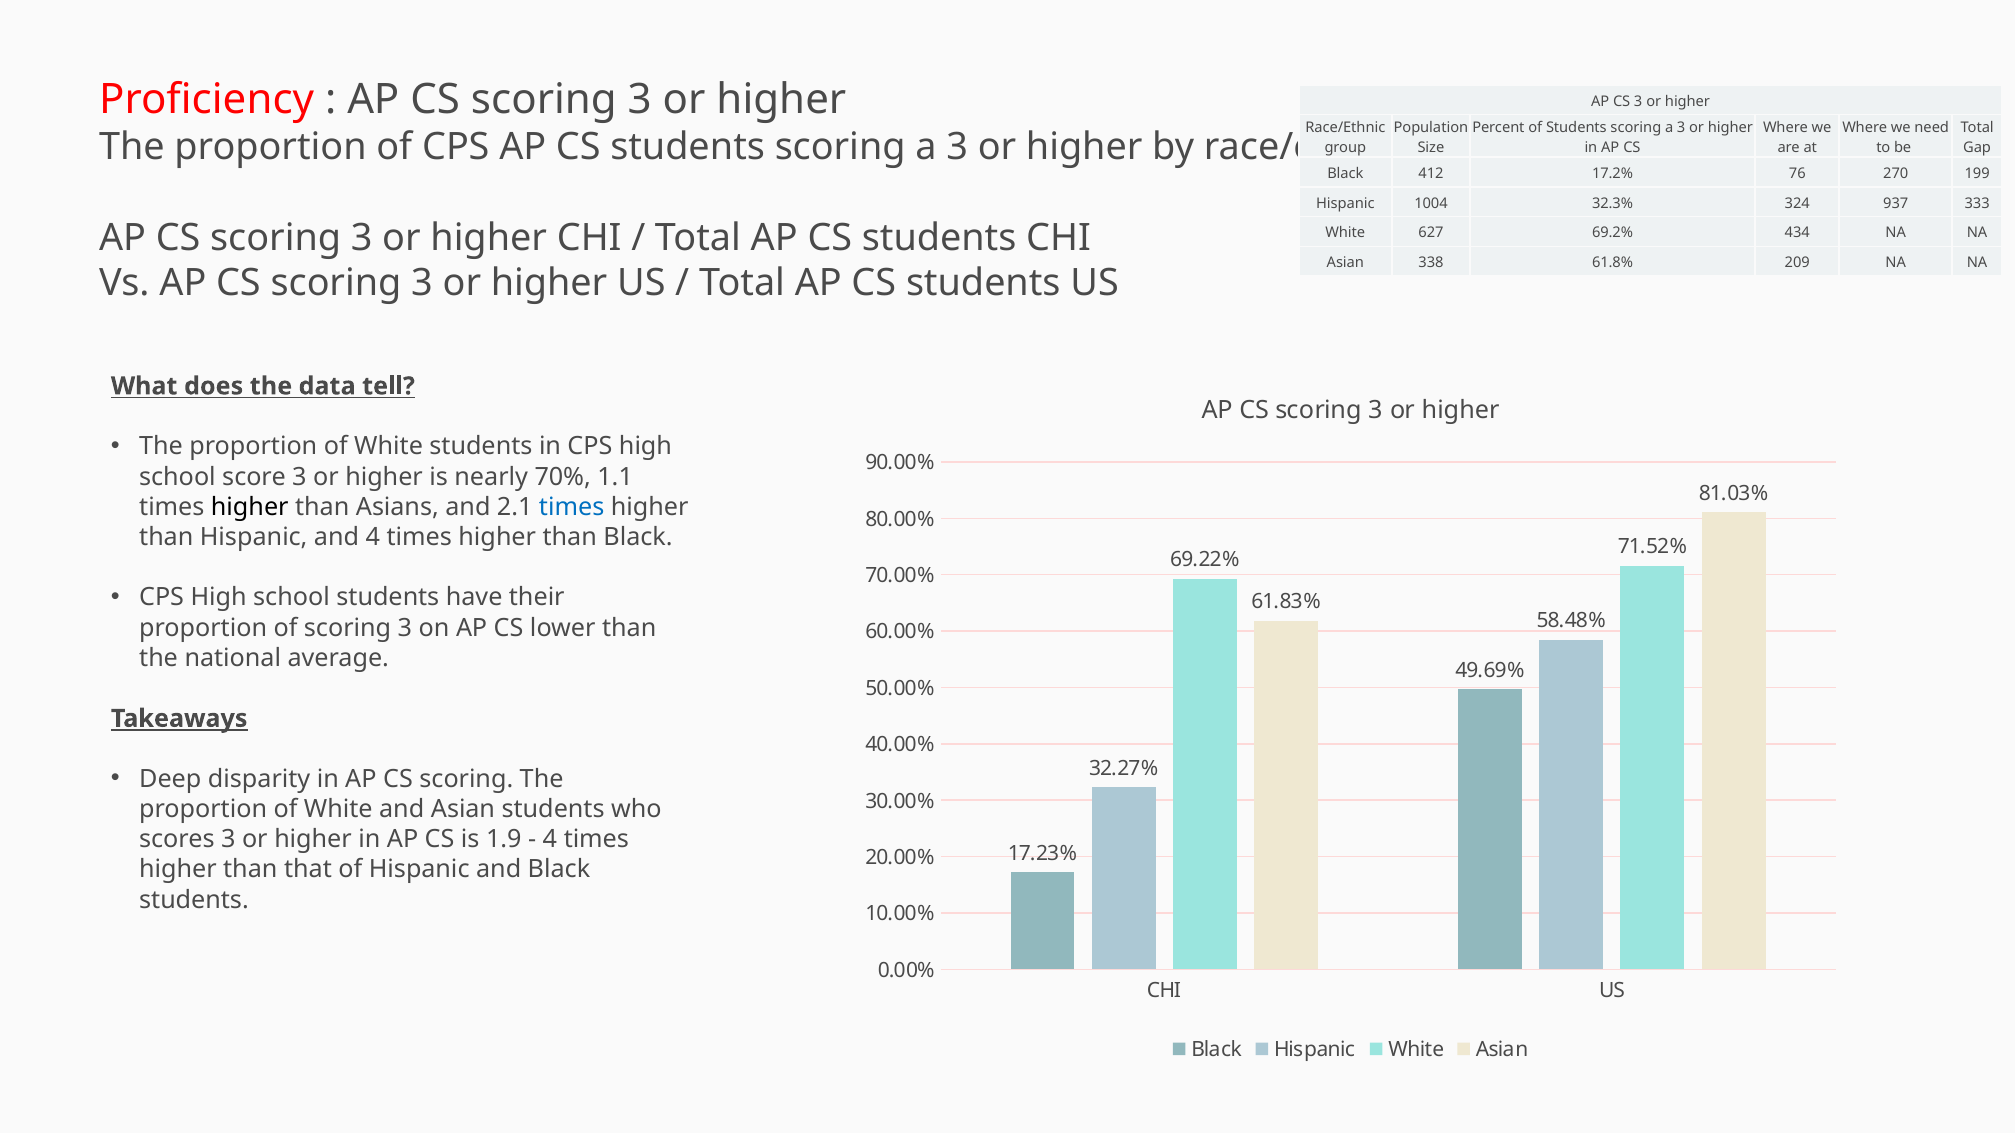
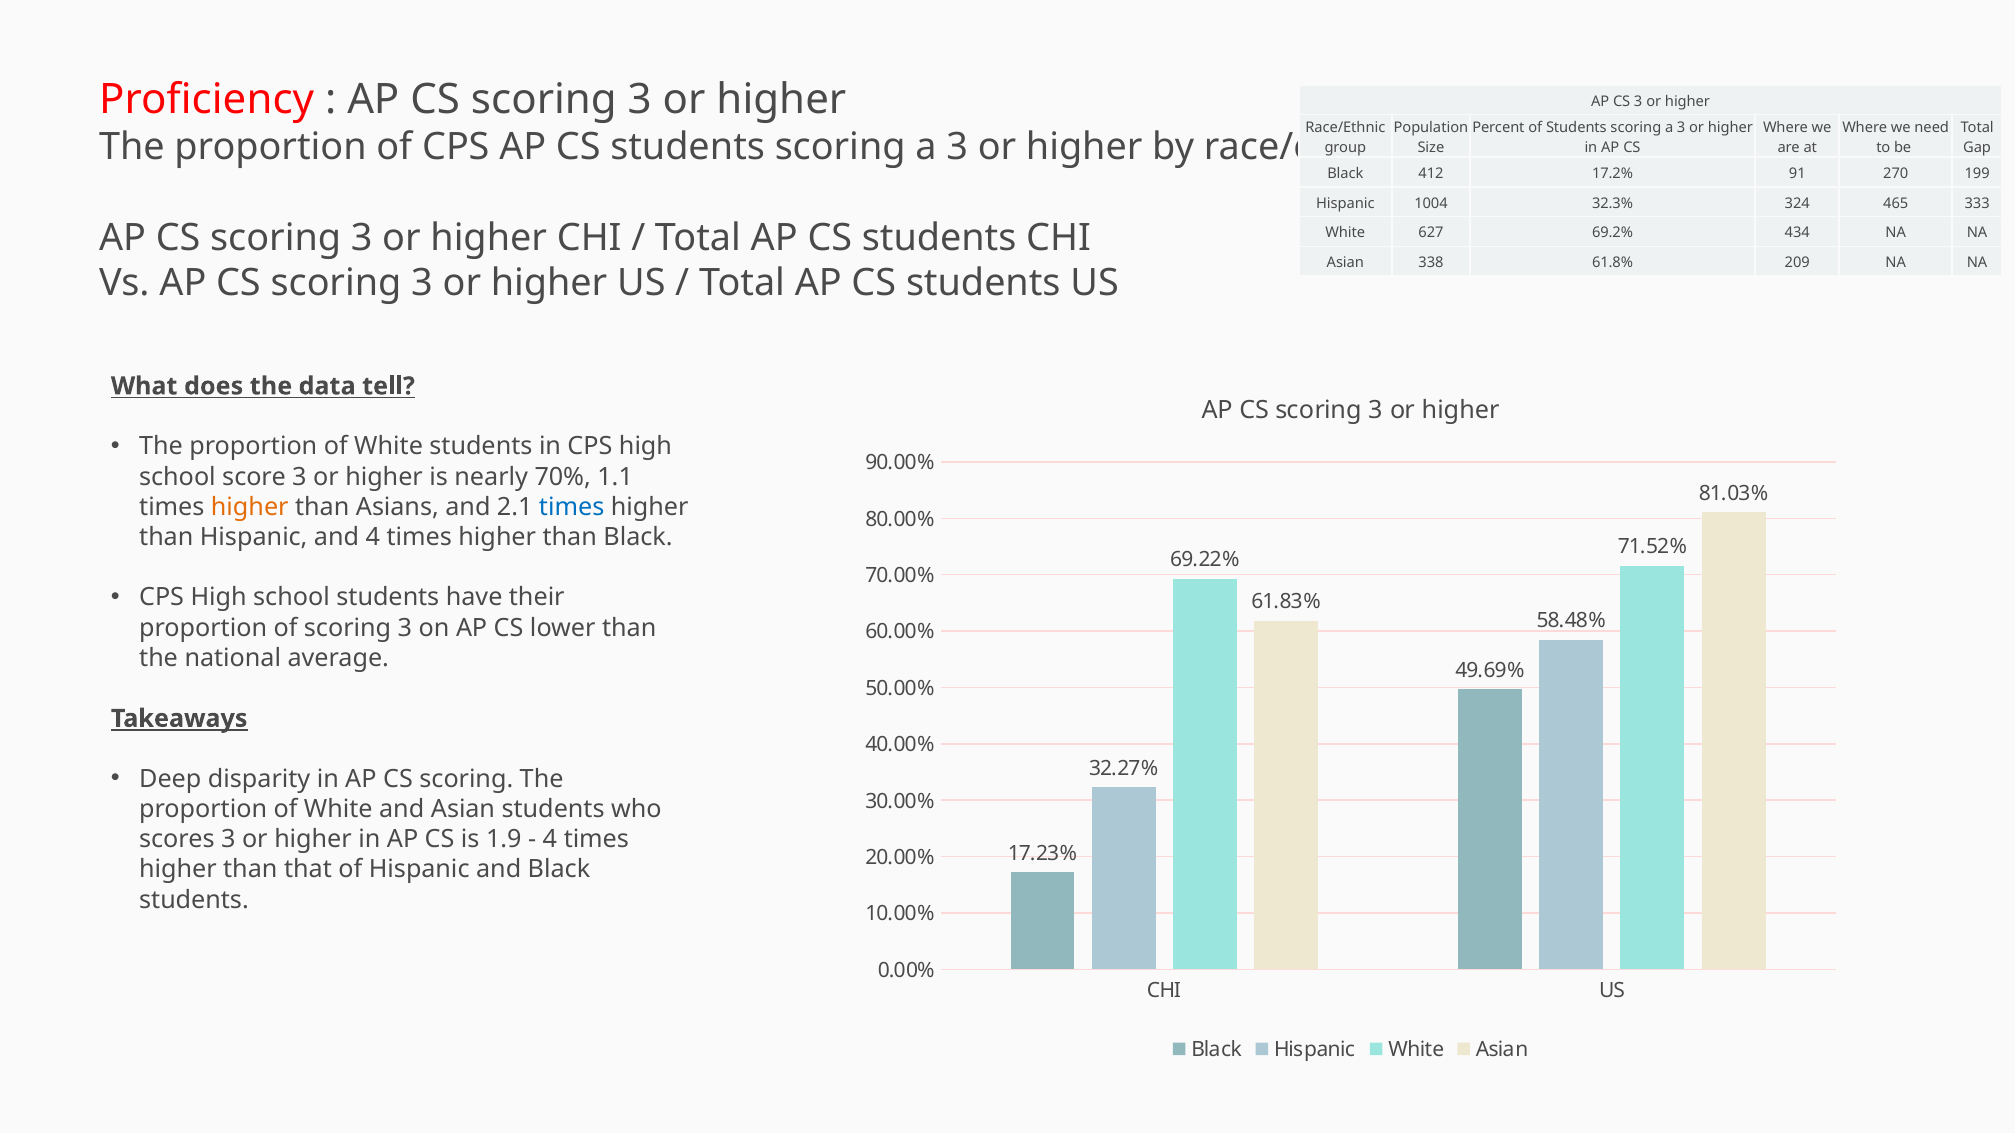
76: 76 -> 91 (1797, 173)
937: 937 -> 465 (1896, 203)
higher colour: black -> orange (250, 507)
